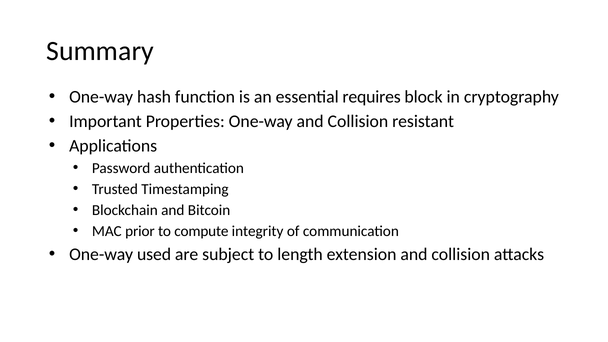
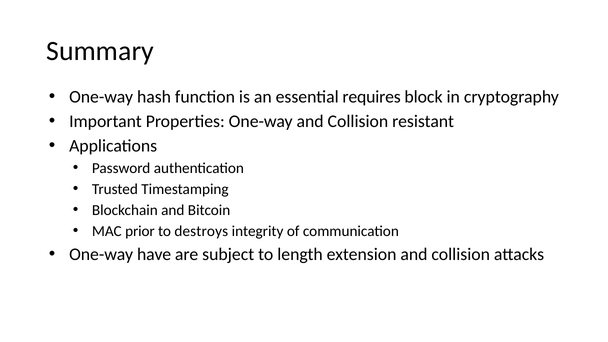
compute: compute -> destroys (201, 231)
used: used -> have (154, 254)
